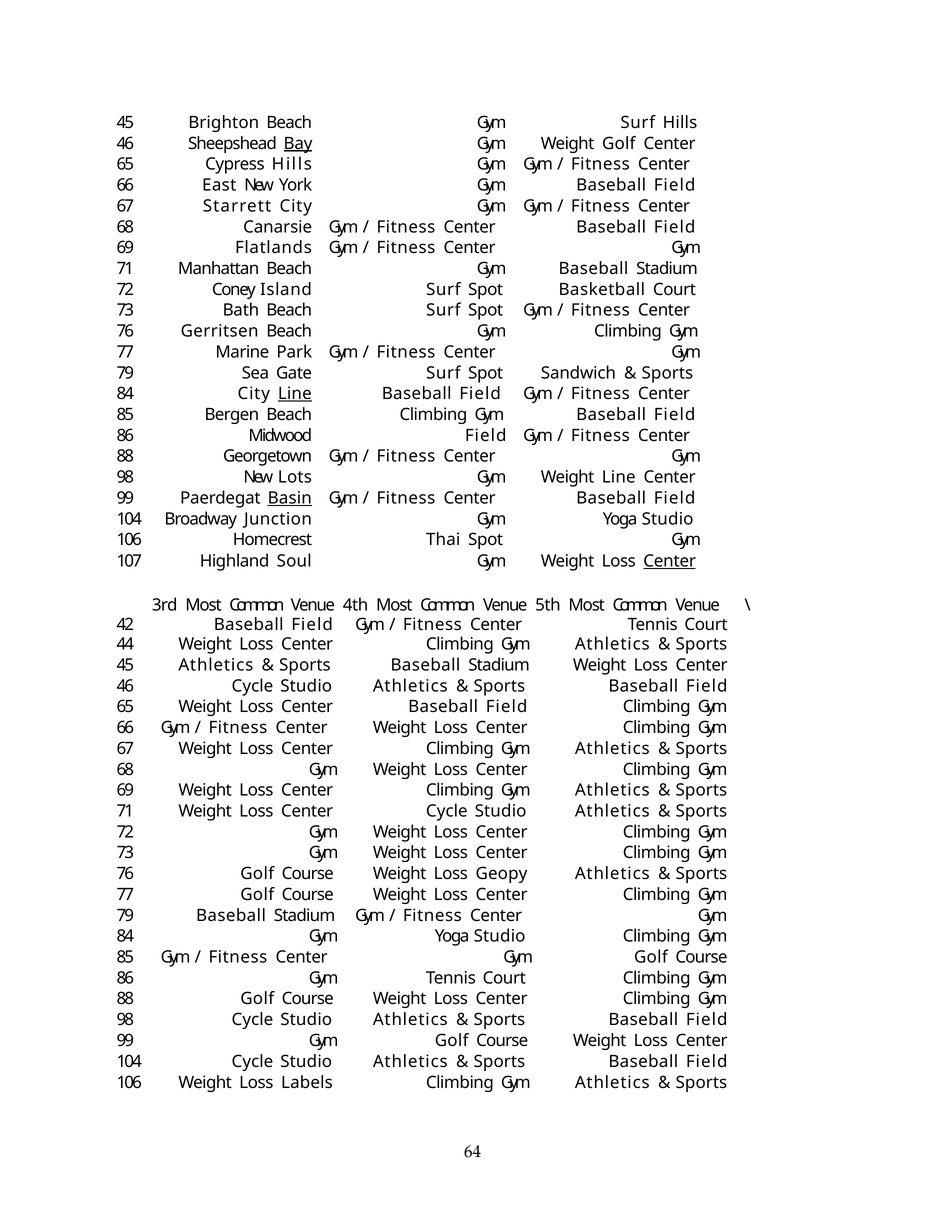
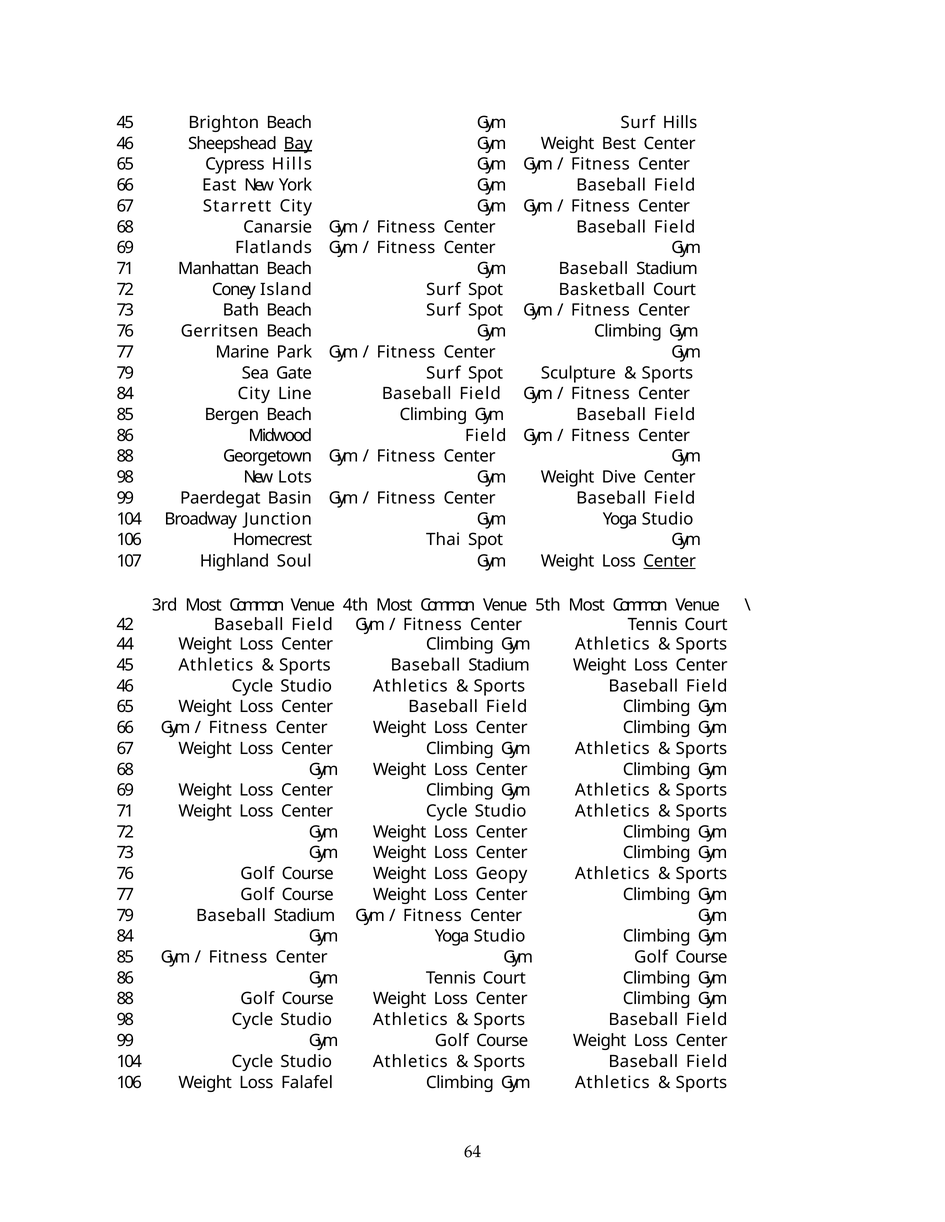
Weight Golf: Golf -> Best (619, 144)
Sandwich: Sandwich -> Sculpture (578, 373)
Line underline: present -> none (295, 394)
Weight Line: Line -> Dive (619, 478)
Basin underline: present -> none (290, 498)
Labels: Labels -> Falafel (307, 1084)
